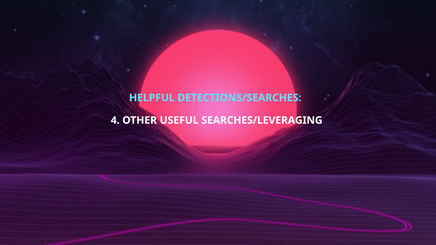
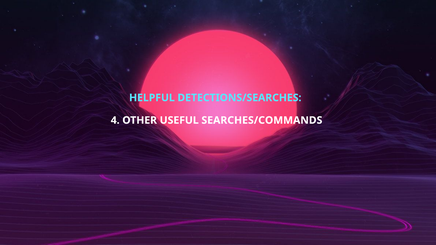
SEARCHES/LEVERAGING: SEARCHES/LEVERAGING -> SEARCHES/COMMANDS (262, 120)
